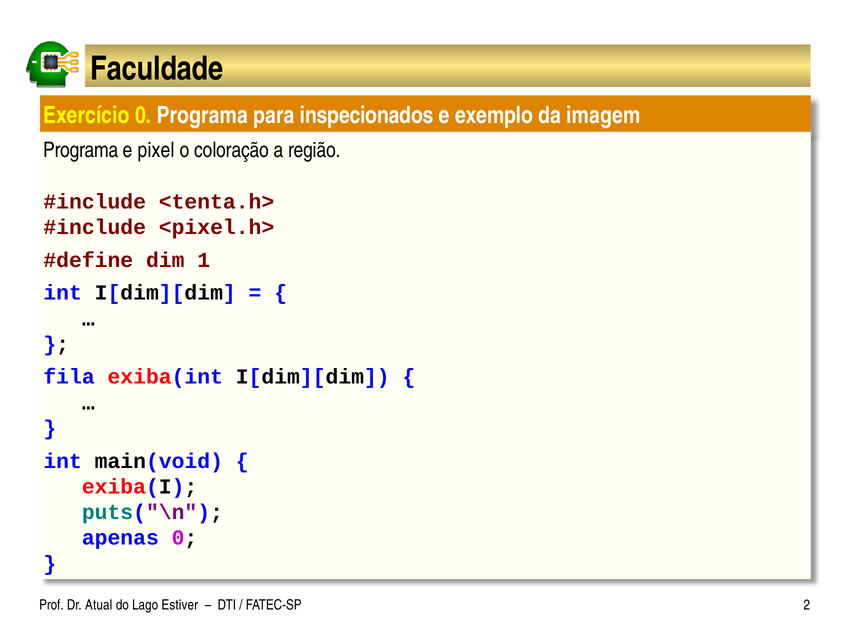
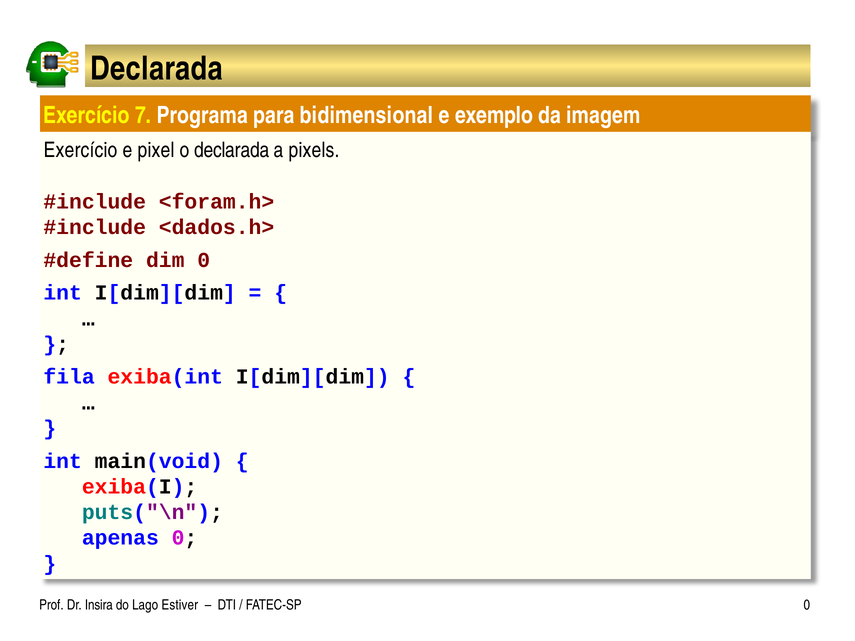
Faculdade: Faculdade -> Declarada (157, 69)
Exercício 0: 0 -> 7 (143, 115)
inspecionados: inspecionados -> bidimensional (367, 115)
Programa: Programa -> Exercício (81, 150)
o coloração: coloração -> declarada (232, 150)
região: região -> pixels (314, 150)
<tenta.h>: <tenta.h> -> <foram.h> (217, 202)
<pixel.h>: <pixel.h> -> <dados.h> (217, 227)
dim 1: 1 -> 0 (204, 260)
Atual: Atual -> Insira (99, 605)
FATEC-SP 2: 2 -> 0 (807, 605)
